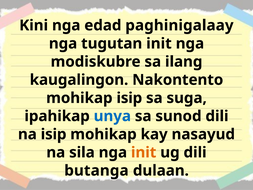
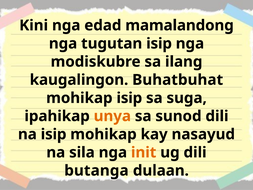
paghinigalaay: paghinigalaay -> mamalandong (180, 25)
tugutan init: init -> isip (159, 43)
Nakontento: Nakontento -> Buhatbuhat (178, 80)
unya colour: blue -> orange (112, 116)
